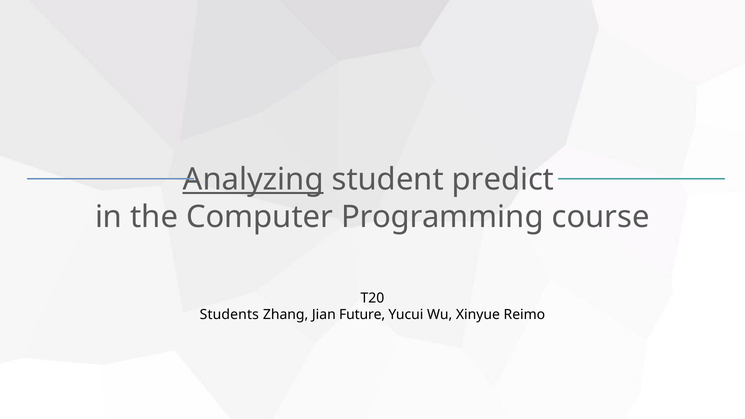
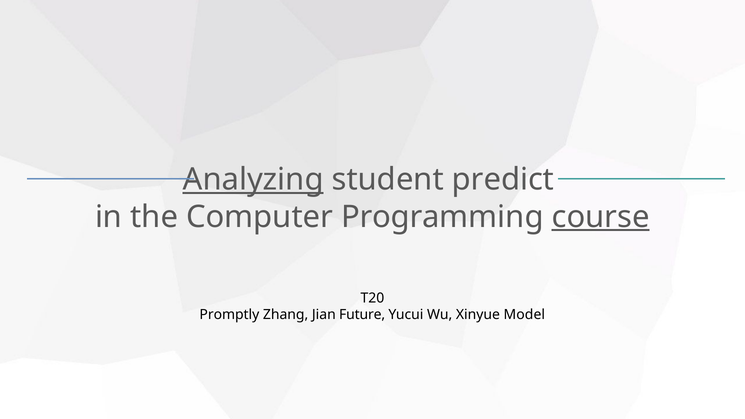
course underline: none -> present (601, 217)
Students: Students -> Promptly (229, 315)
Reimo: Reimo -> Model (524, 315)
